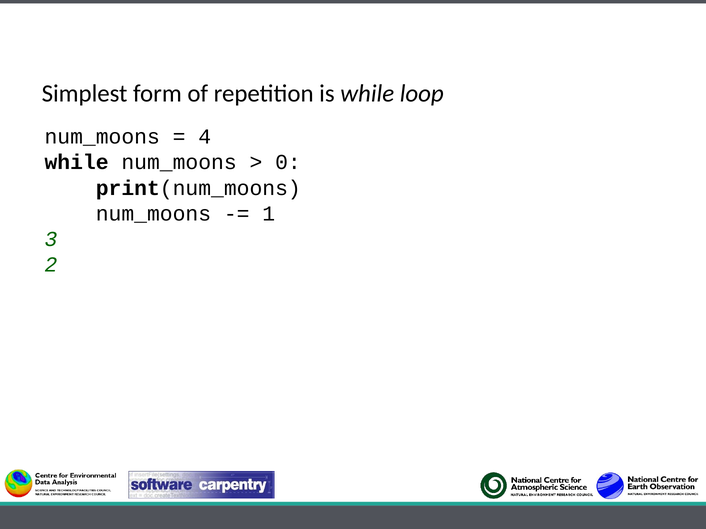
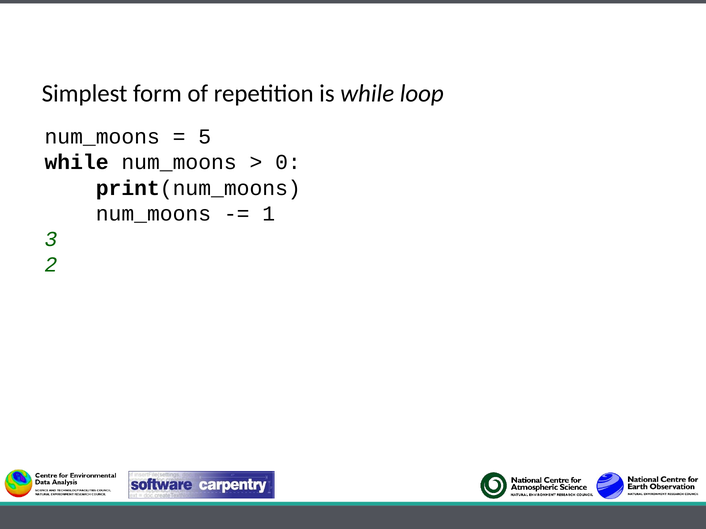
4: 4 -> 5 (205, 137)
